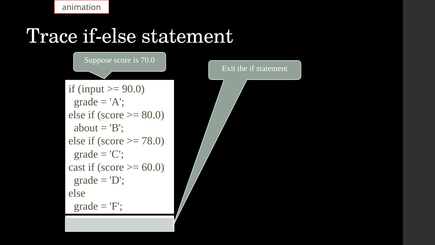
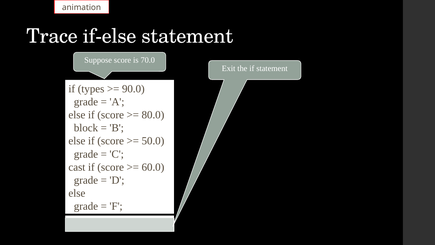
input: input -> types (91, 89)
about: about -> block (86, 128)
78.0: 78.0 -> 50.0 (153, 141)
